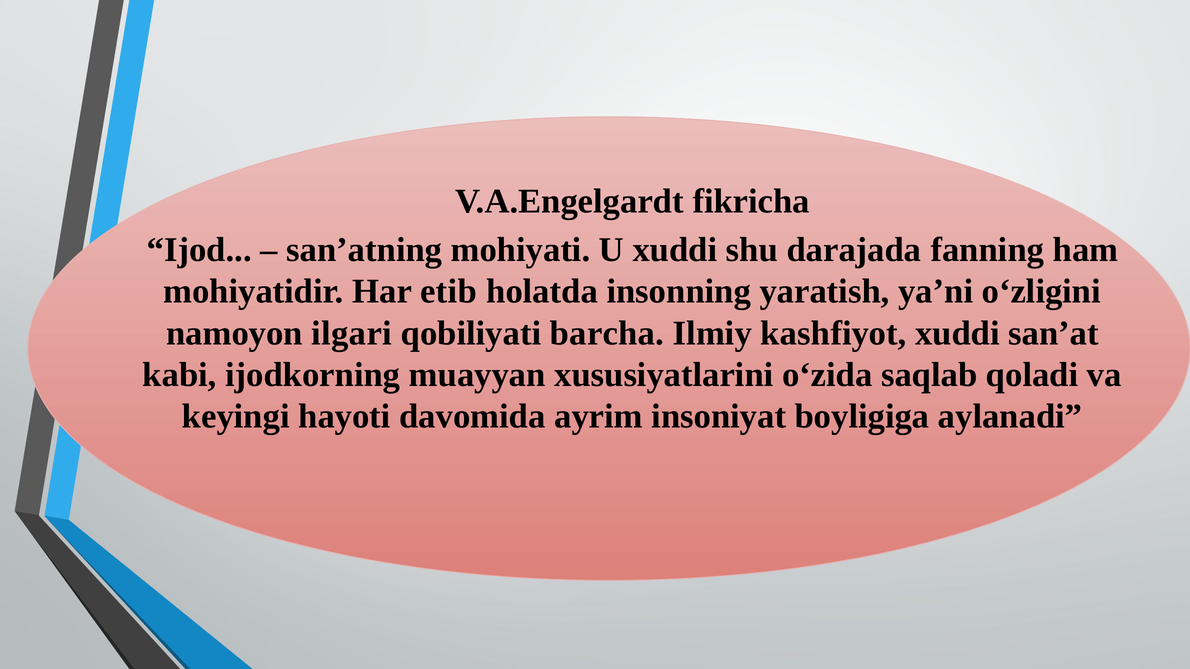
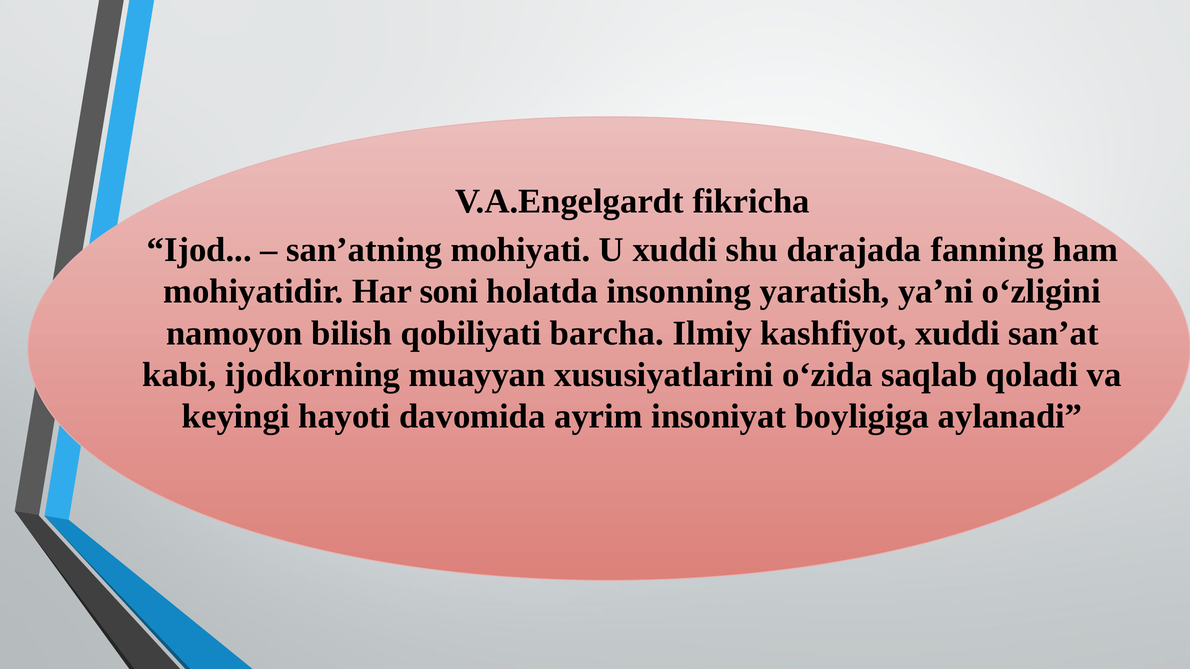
etib: etib -> sоni (449, 292)
ilgari: ilgari -> bilish (352, 333)
